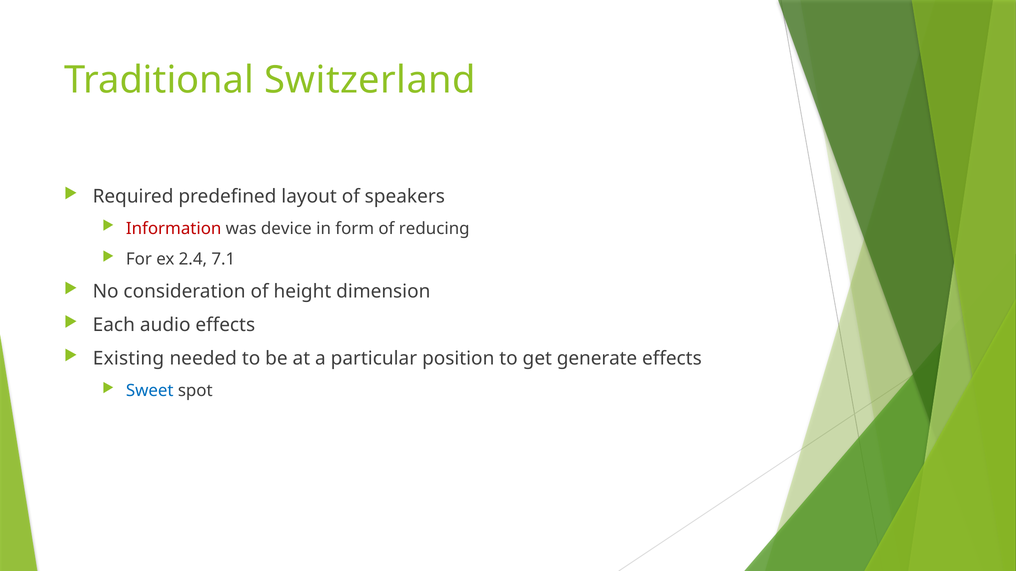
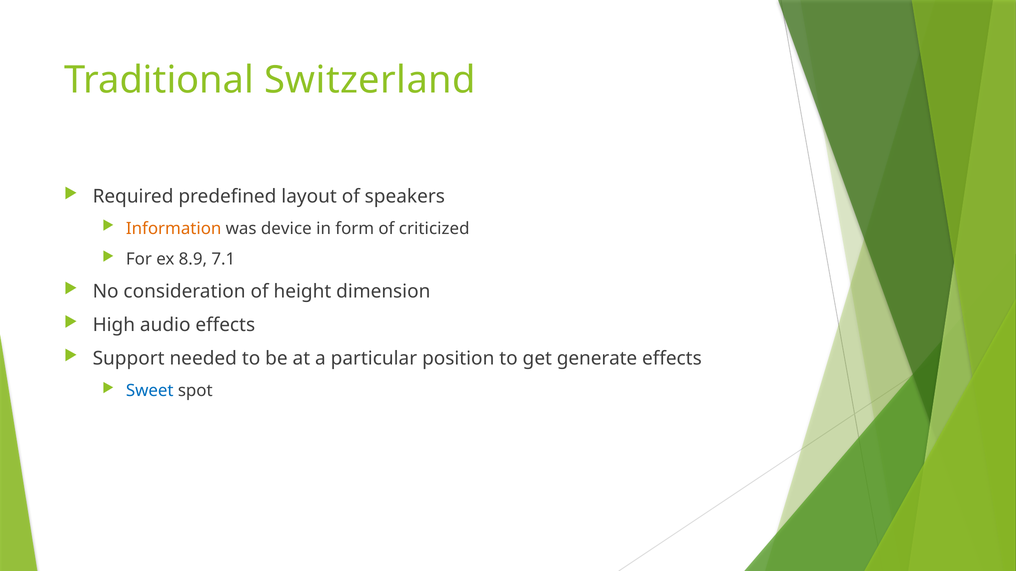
Information colour: red -> orange (174, 229)
reducing: reducing -> criticized (434, 229)
2.4: 2.4 -> 8.9 (193, 260)
Each: Each -> High (114, 325)
Existing: Existing -> Support (129, 359)
